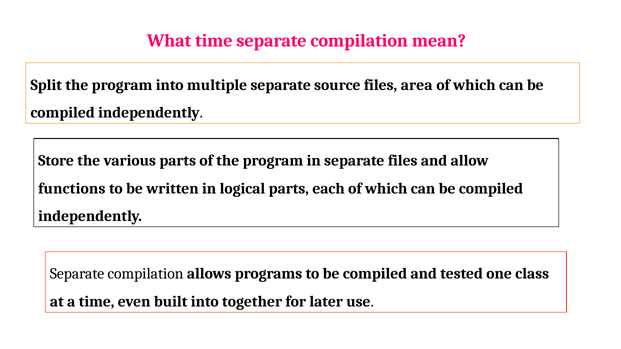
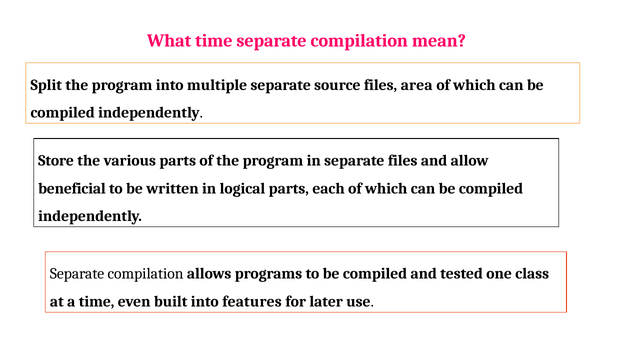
functions: functions -> beneficial (72, 189)
together: together -> features (252, 302)
